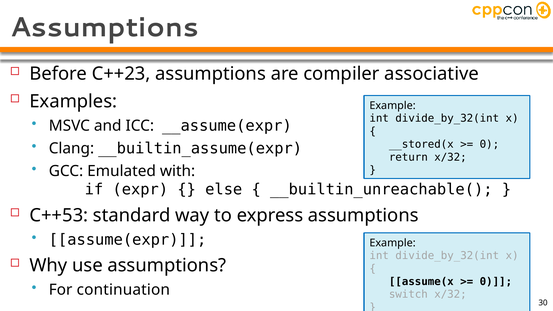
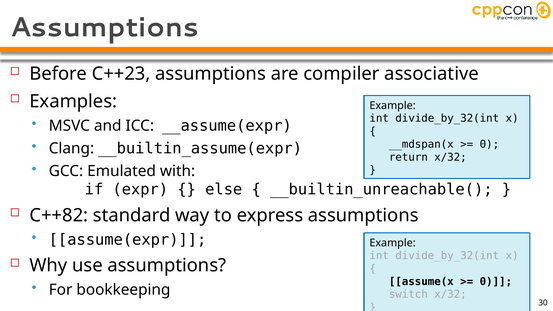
__stored(x: __stored(x -> __mdspan(x (421, 144)
C++53: C++53 -> C++82 (59, 215)
continuation: continuation -> bookkeeping (123, 290)
